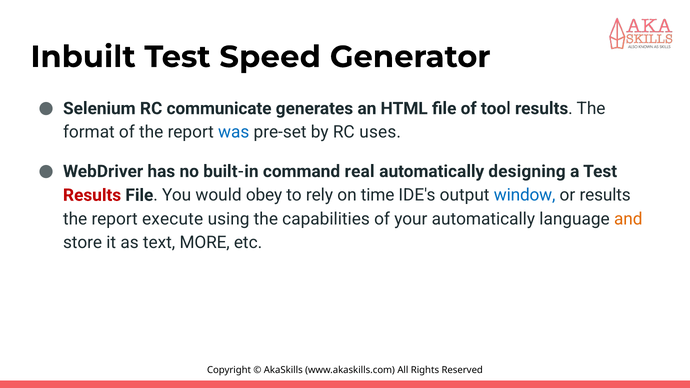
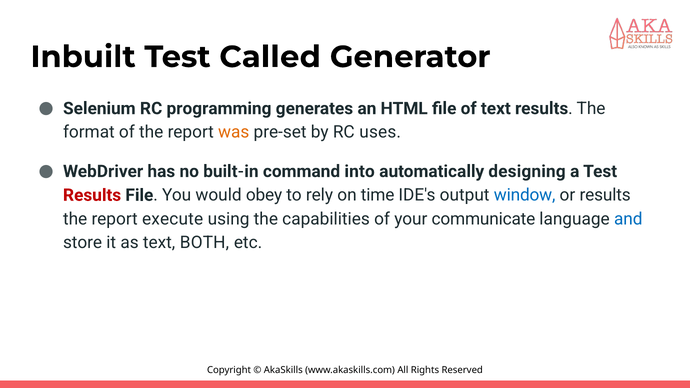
Speed: Speed -> Called (270, 57)
communicate: communicate -> programming (219, 109)
of tool: tool -> text (496, 109)
was colour: blue -> orange (234, 132)
real: real -> into (360, 171)
your automatically: automatically -> communicate (483, 219)
and colour: orange -> blue (628, 219)
MORE: MORE -> BOTH (204, 243)
